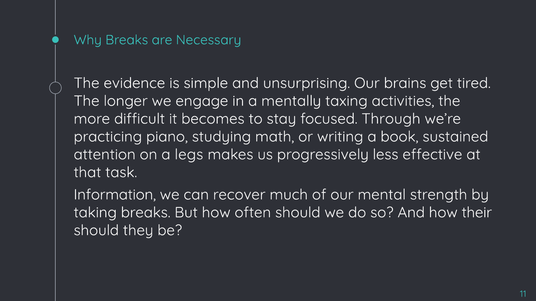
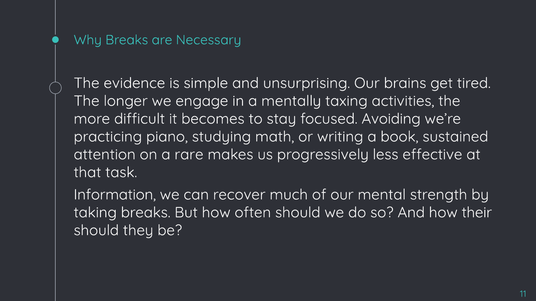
Through: Through -> Avoiding (391, 119)
legs: legs -> rare (189, 155)
